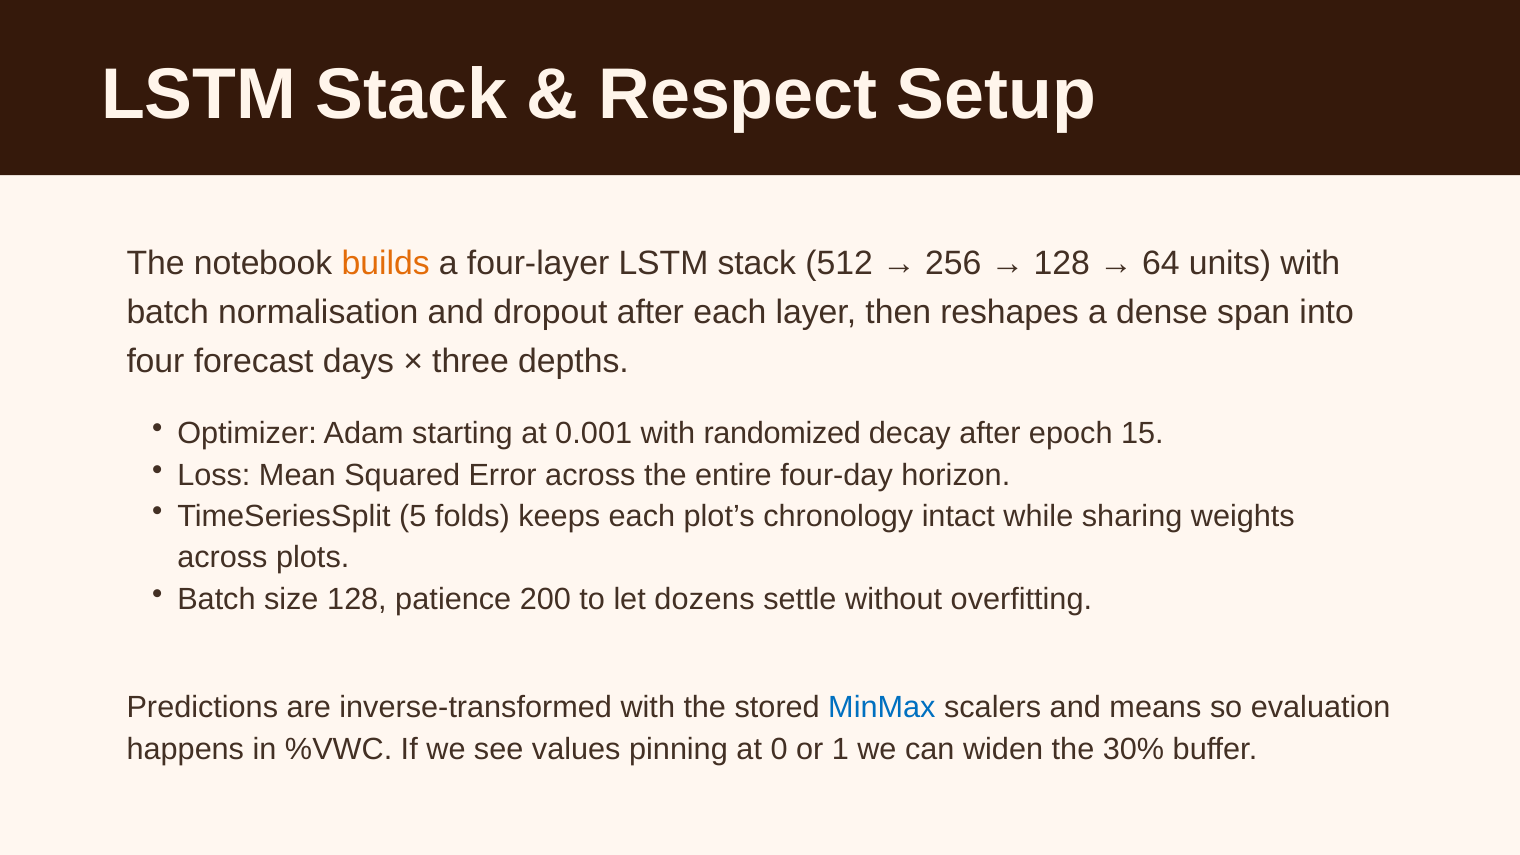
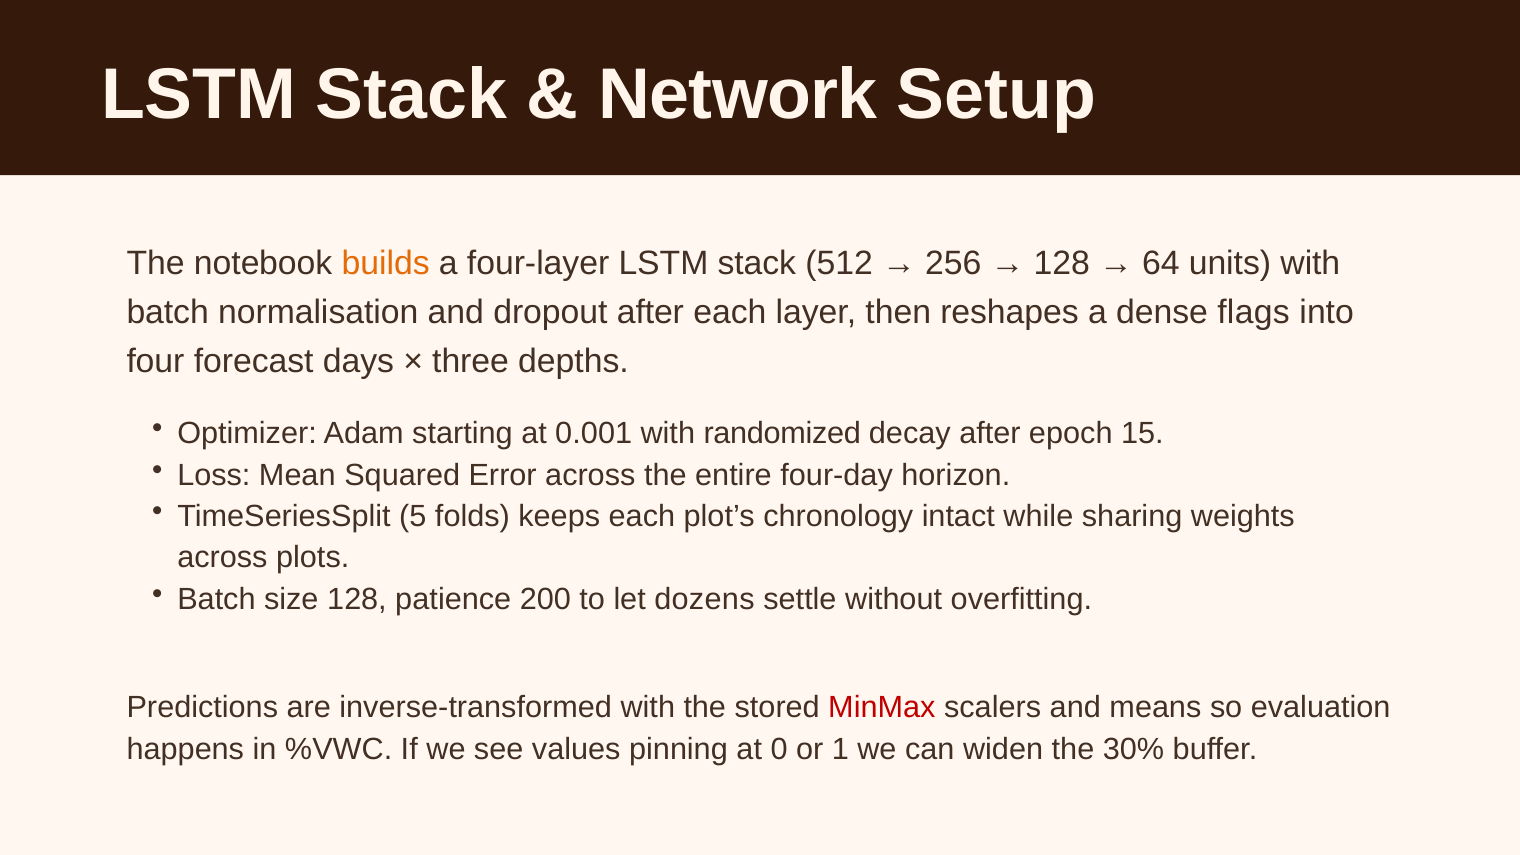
Respect: Respect -> Network (738, 94)
span: span -> flags (1254, 312)
MinMax colour: blue -> red (882, 708)
